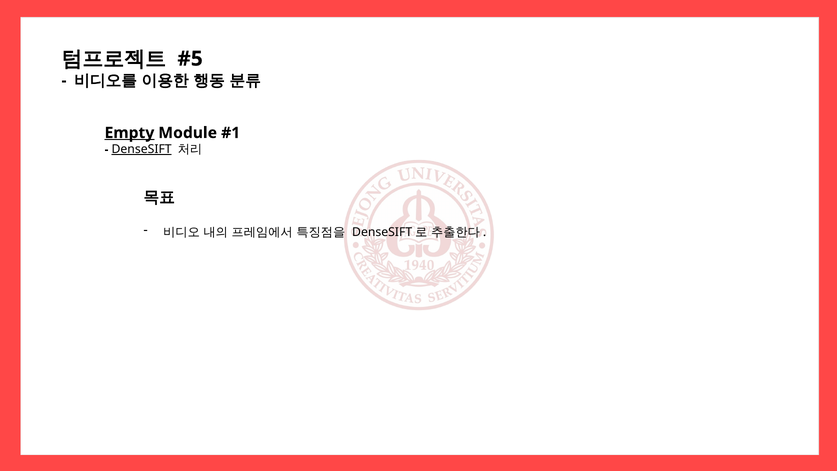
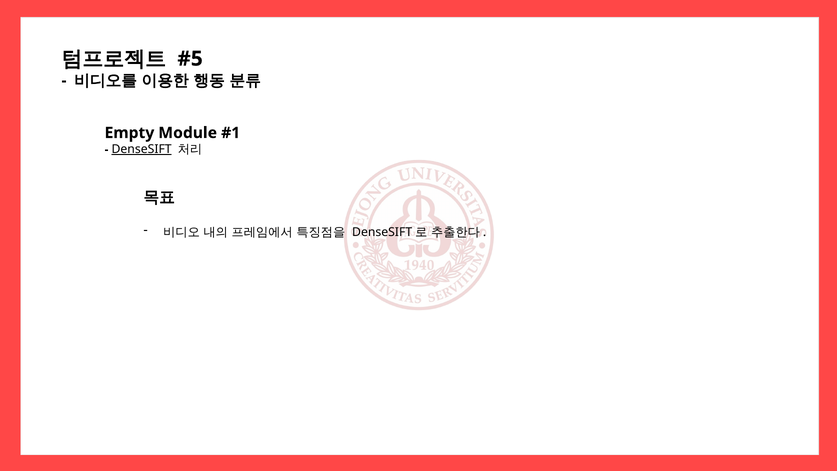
Empty underline: present -> none (129, 133)
